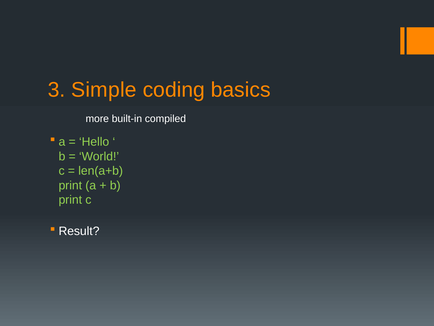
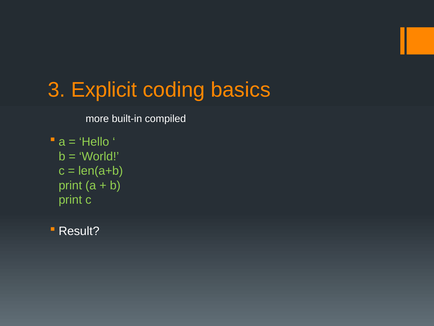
Simple: Simple -> Explicit (104, 90)
